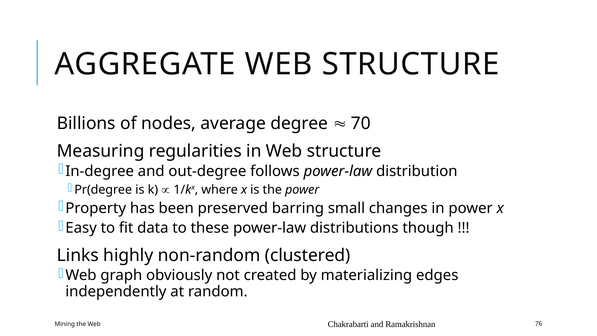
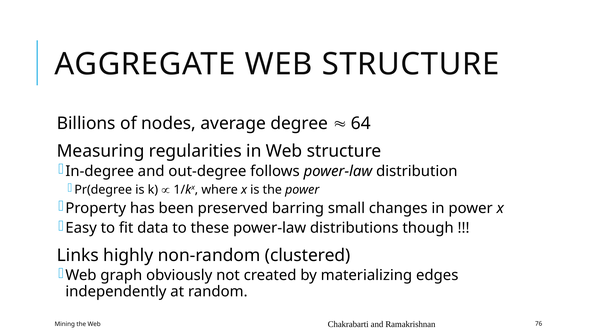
70: 70 -> 64 (361, 123)
